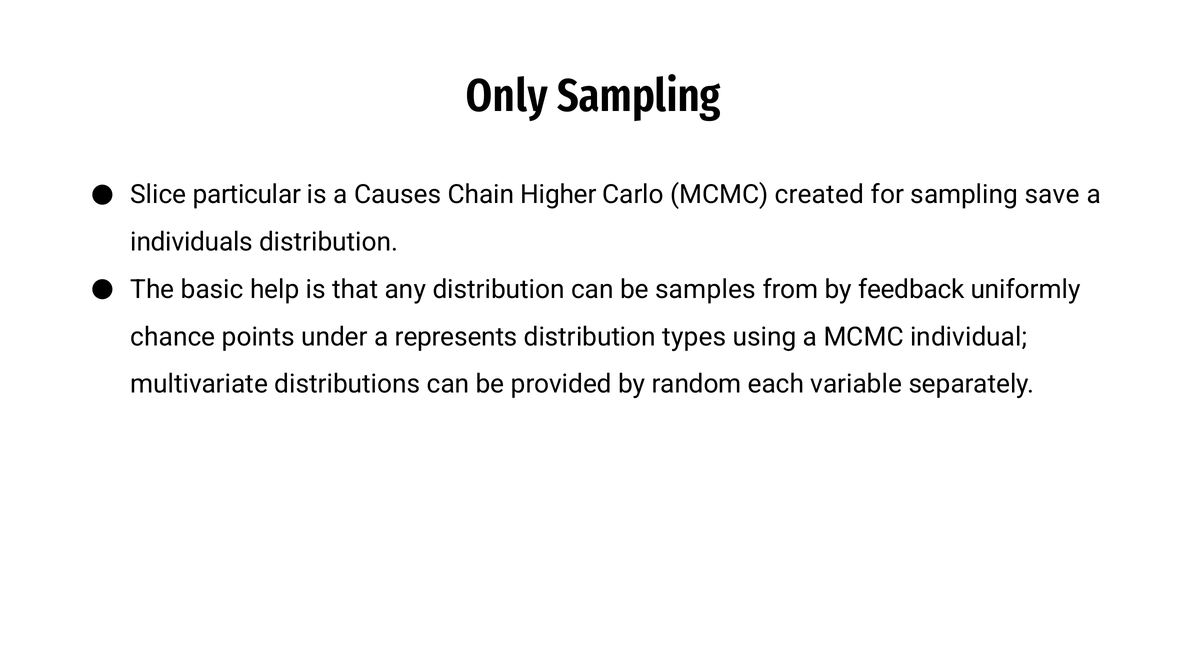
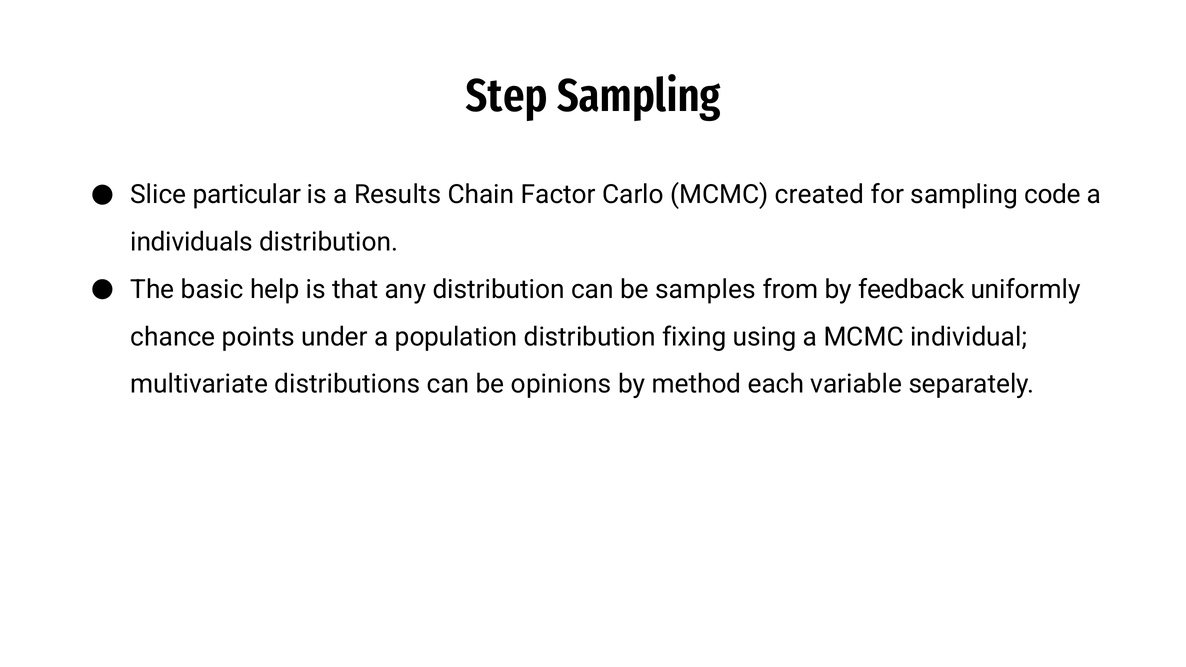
Only: Only -> Step (507, 96)
Causes: Causes -> Results (398, 195)
Higher: Higher -> Factor (558, 195)
save: save -> code (1053, 195)
represents: represents -> population (456, 337)
types: types -> fixing (694, 337)
provided: provided -> opinions (561, 384)
random: random -> method (696, 384)
